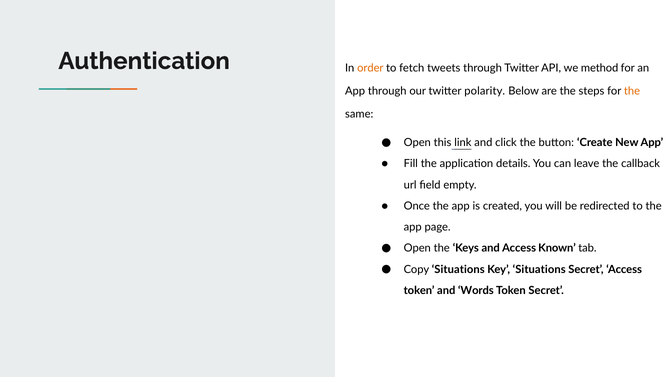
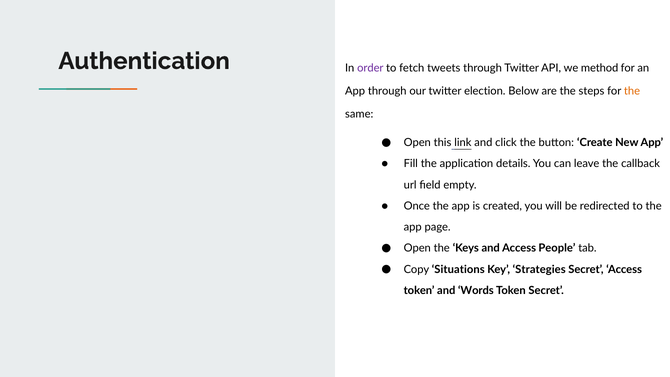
order colour: orange -> purple (370, 68)
polarity: polarity -> election (485, 91)
Known: Known -> People (557, 248)
Key Situations: Situations -> Strategies (539, 269)
